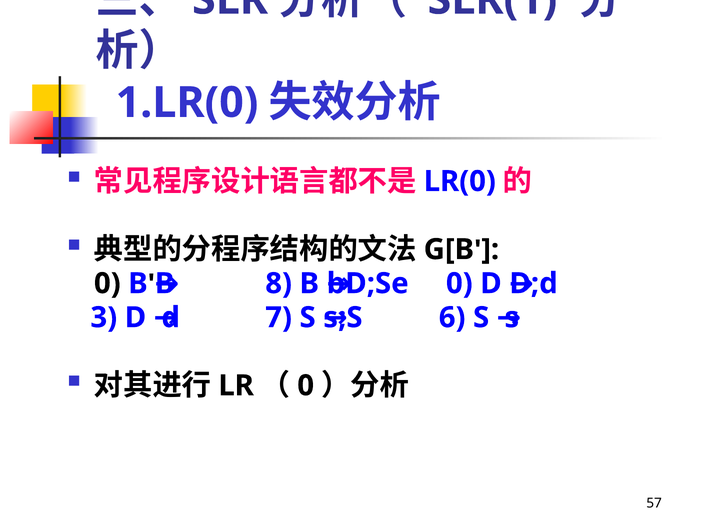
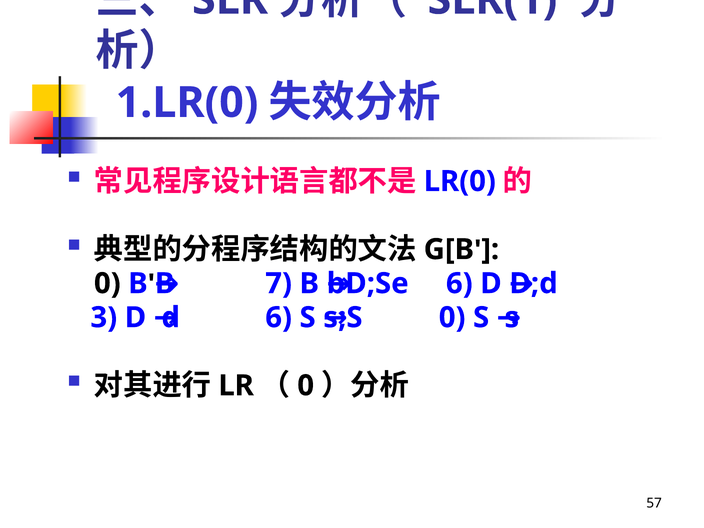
8: 8 -> 7 (279, 283)
0: 0 -> 6 (459, 283)
7: 7 -> 6 (279, 318)
6: 6 -> 0 (452, 318)
